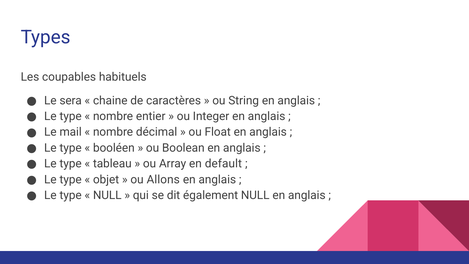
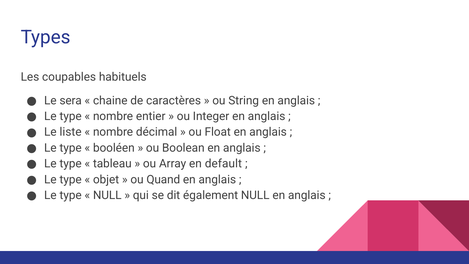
mail: mail -> liste (71, 132)
Allons: Allons -> Quand (163, 179)
